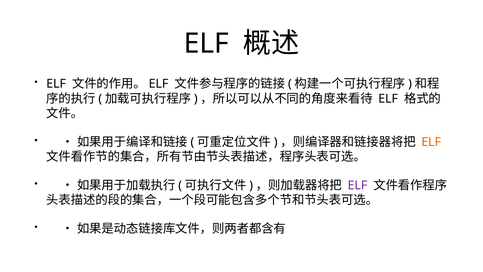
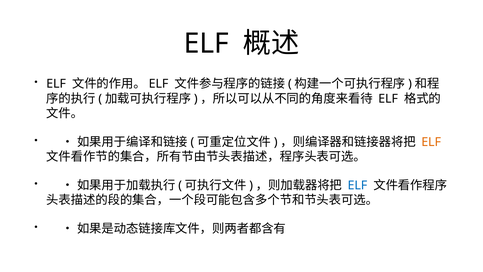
ELF colour: purple -> blue (357, 185)
